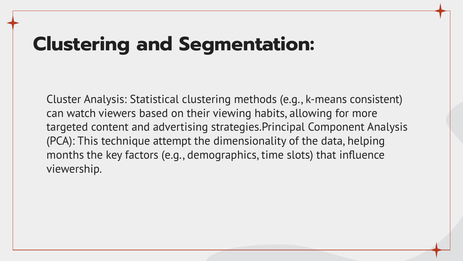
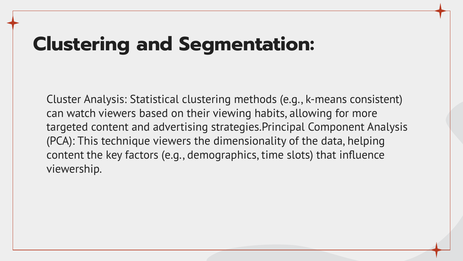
technique attempt: attempt -> viewers (172, 141)
months: months -> content (65, 155)
